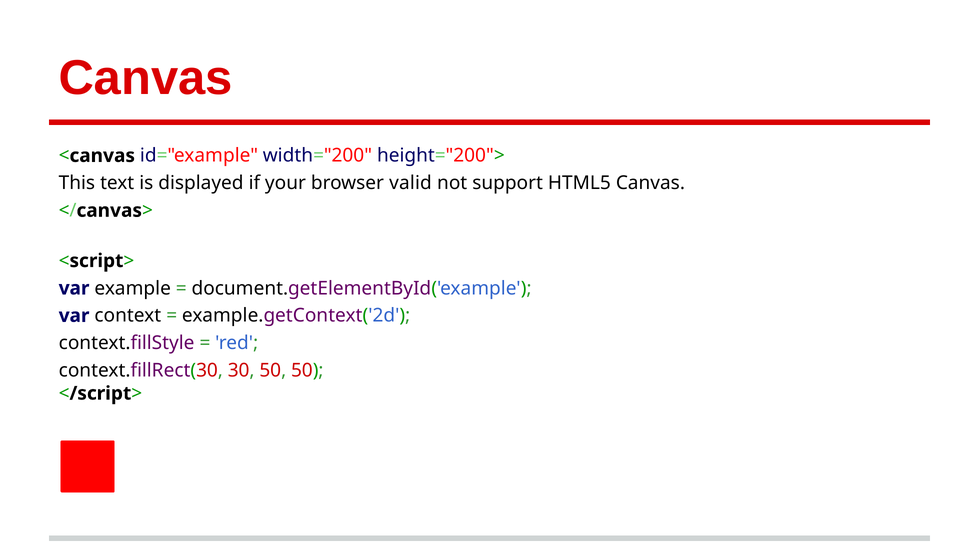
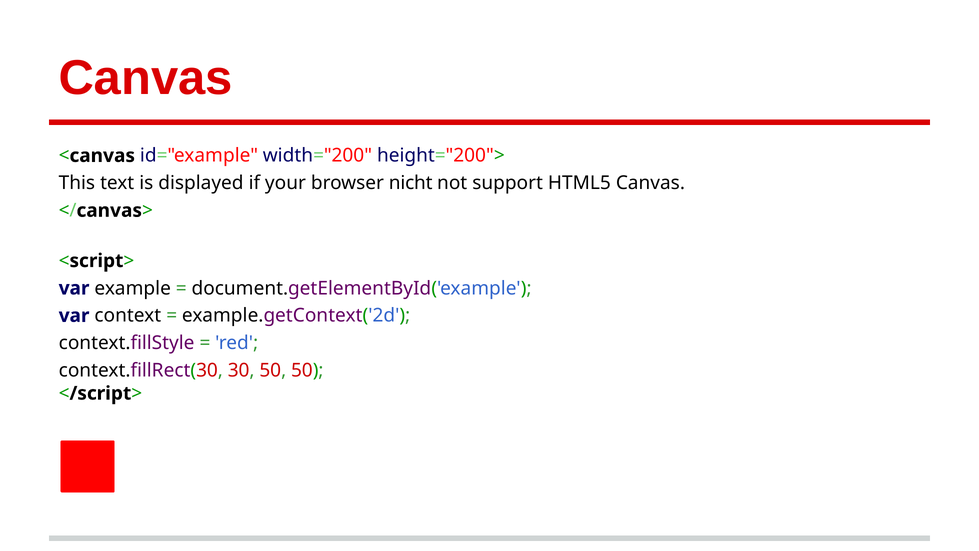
valid: valid -> nicht (411, 183)
